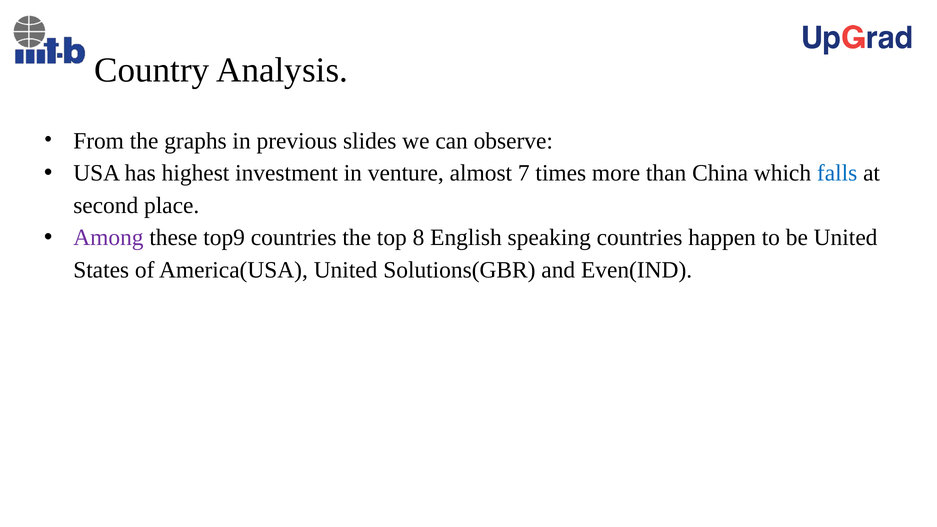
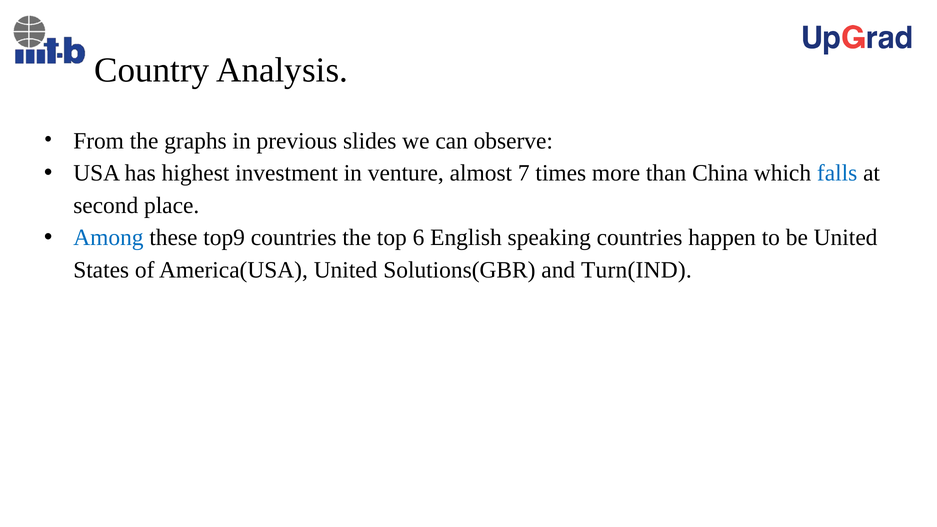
Among colour: purple -> blue (108, 238)
8: 8 -> 6 (419, 238)
Even(IND: Even(IND -> Turn(IND (636, 270)
